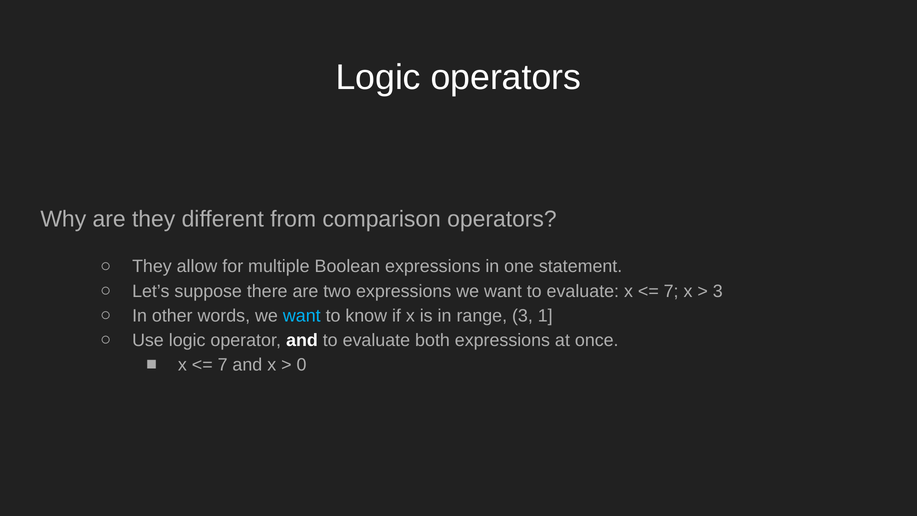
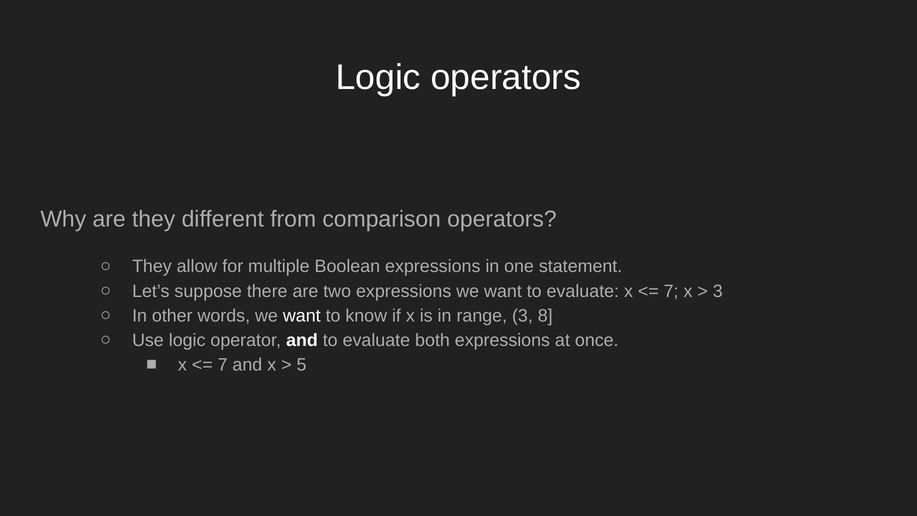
want colour: light blue -> white (302, 316)
1: 1 -> 8 (545, 316)
0: 0 -> 5 (302, 365)
